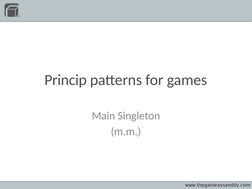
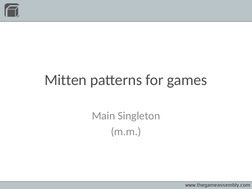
Princip: Princip -> Mitten (66, 80)
